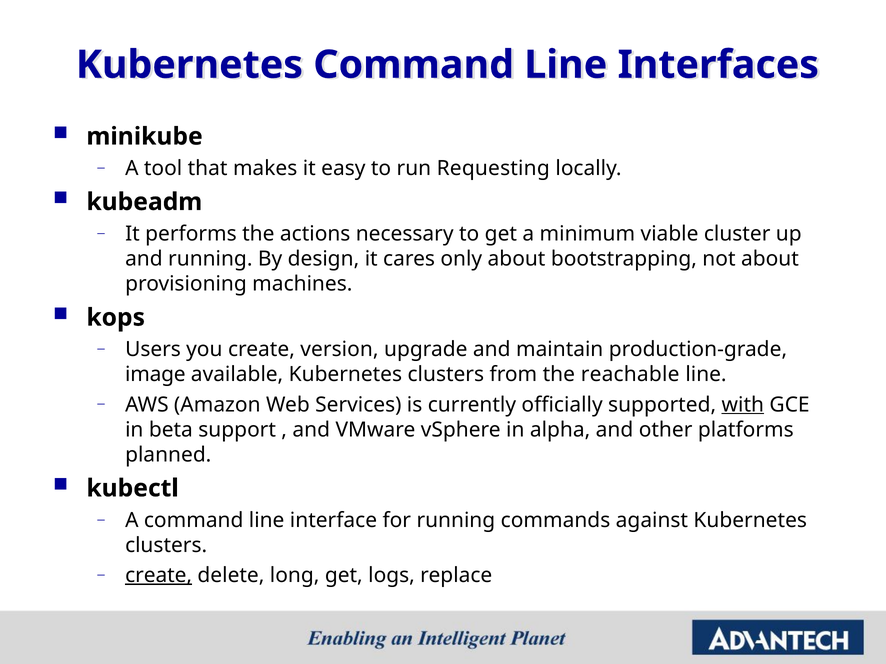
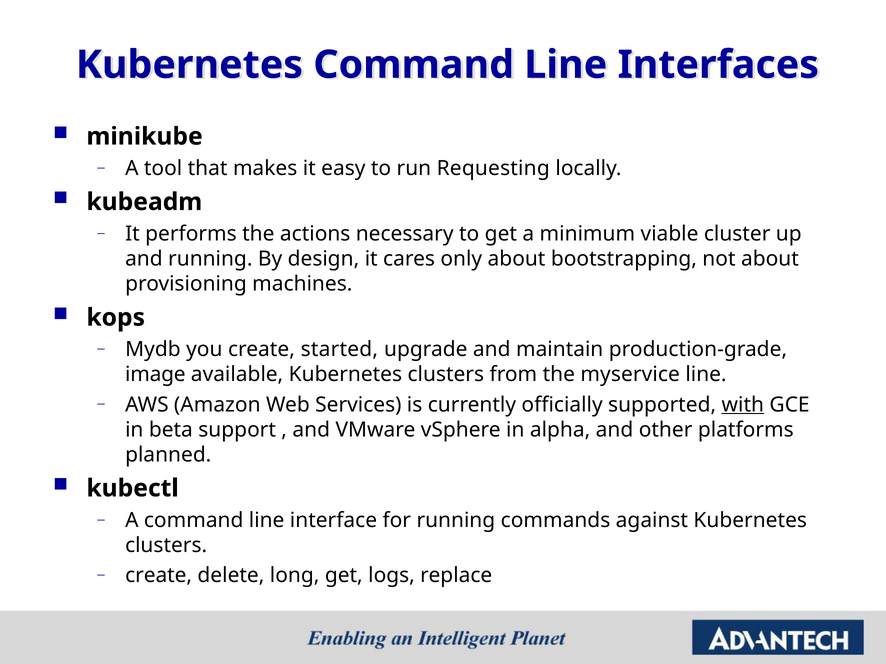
Users: Users -> Mydb (153, 350)
version: version -> started (339, 350)
reachable: reachable -> myservice (630, 375)
create underline: present -> none (159, 576)
